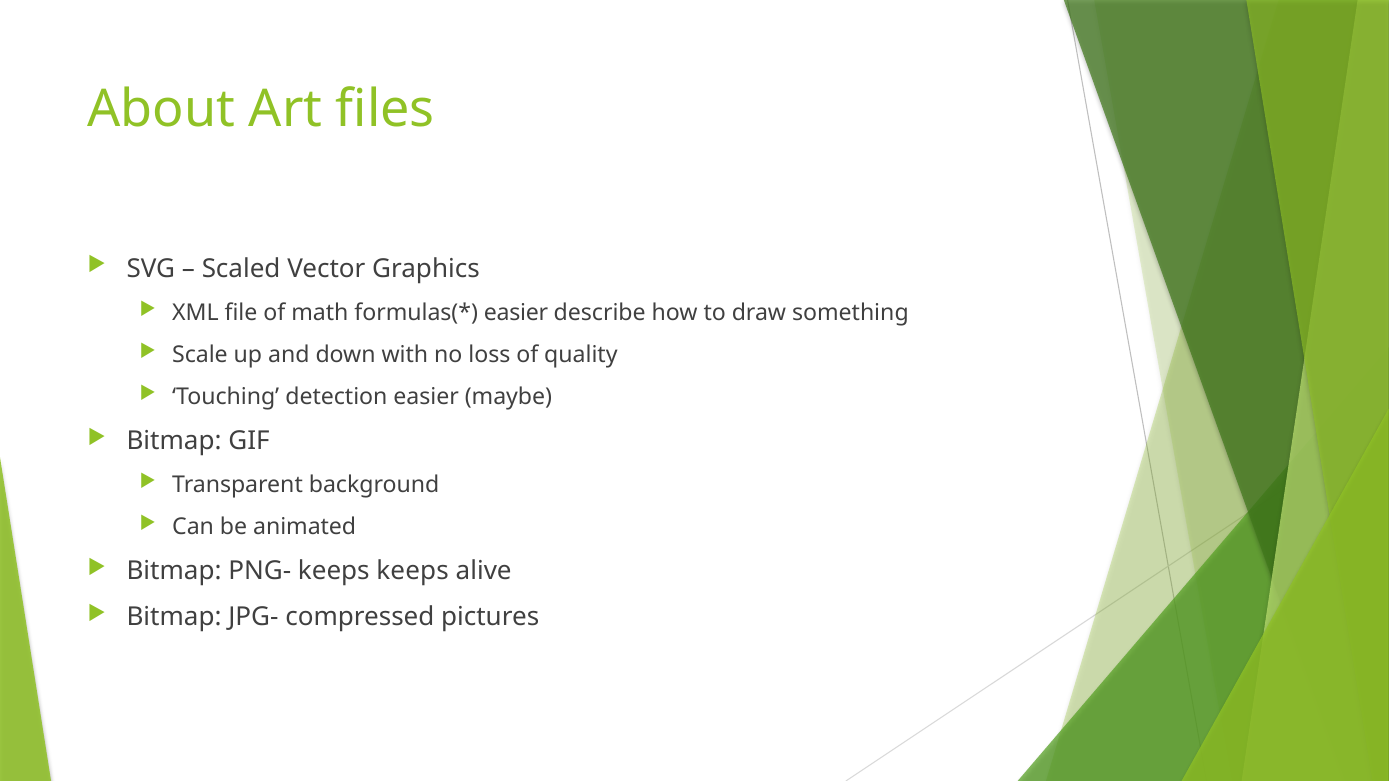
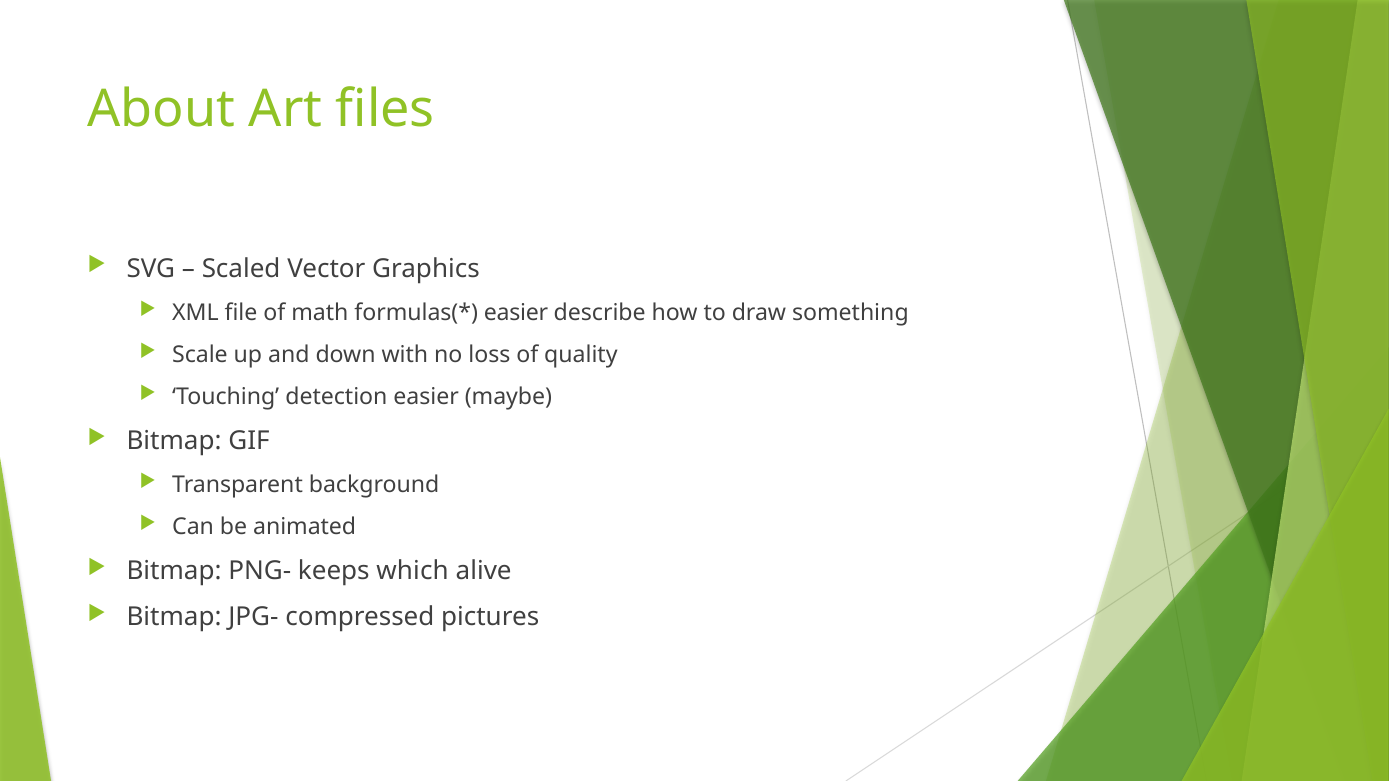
keeps keeps: keeps -> which (413, 571)
